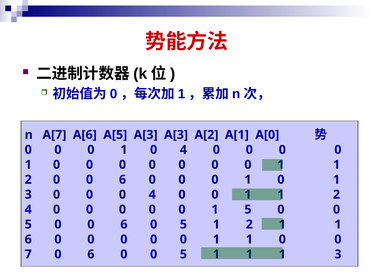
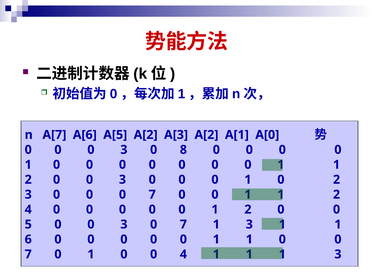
A[5 A[3: A[3 -> A[2 (146, 135)
1: 1 -> 3 (124, 150)
4: 4 -> 8 (183, 150)
2 0 0 6: 6 -> 3 (122, 179)
1: 1 -> 2 (337, 179)
0 0 0 4: 4 -> 7 (152, 194)
0 1 5: 5 -> 2 (248, 209)
5 0 0 6: 6 -> 3 (124, 224)
5: 5 -> 7 (183, 224)
2: 2 -> 3 (249, 224)
7 0 6: 6 -> 1 (91, 254)
5: 5 -> 4 (183, 254)
